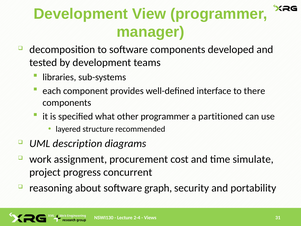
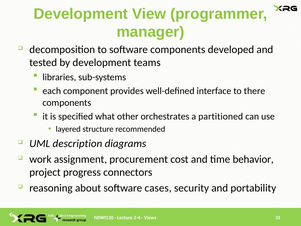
other programmer: programmer -> orchestrates (165, 116)
simulate: simulate -> behavior (253, 159)
concurrent: concurrent -> connectors (128, 172)
graph: graph -> cases (158, 188)
